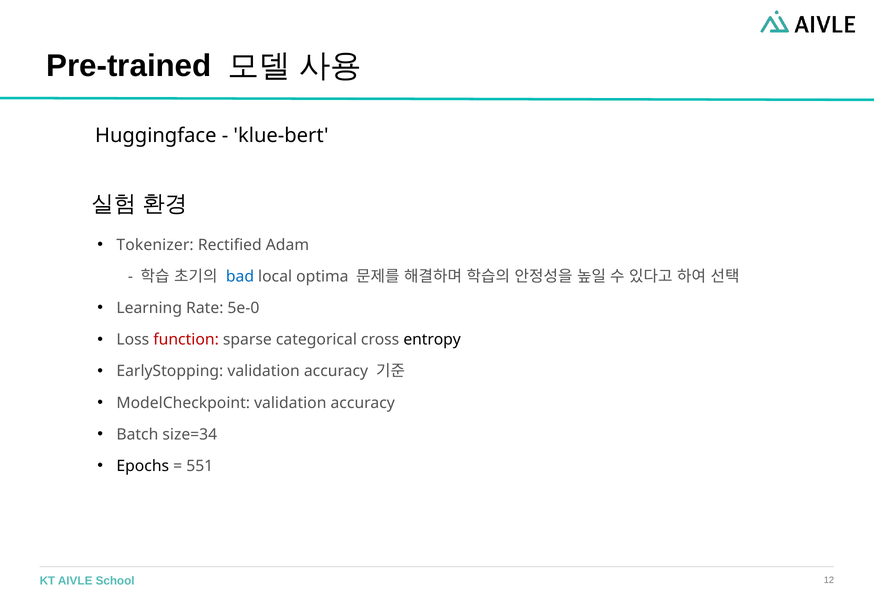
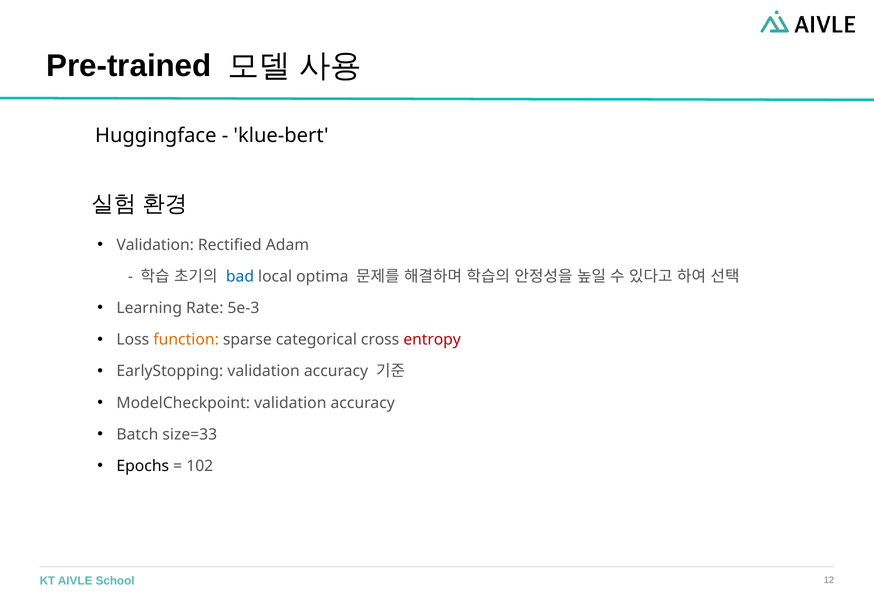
Tokenizer: Tokenizer -> Validation (155, 245)
5e-0: 5e-0 -> 5e-3 (243, 308)
function colour: red -> orange (186, 340)
entropy colour: black -> red (432, 340)
size=34: size=34 -> size=33 (190, 435)
551: 551 -> 102 (200, 466)
